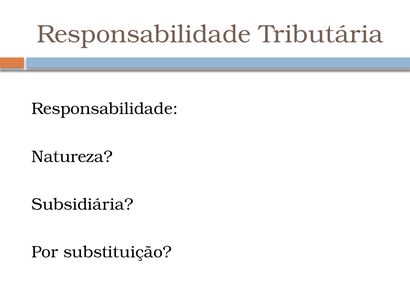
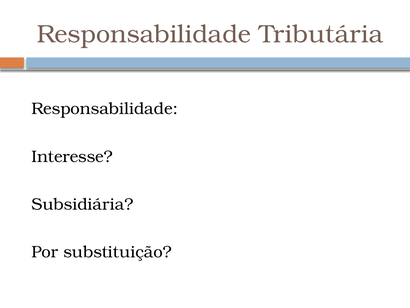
Natureza: Natureza -> Interesse (72, 156)
